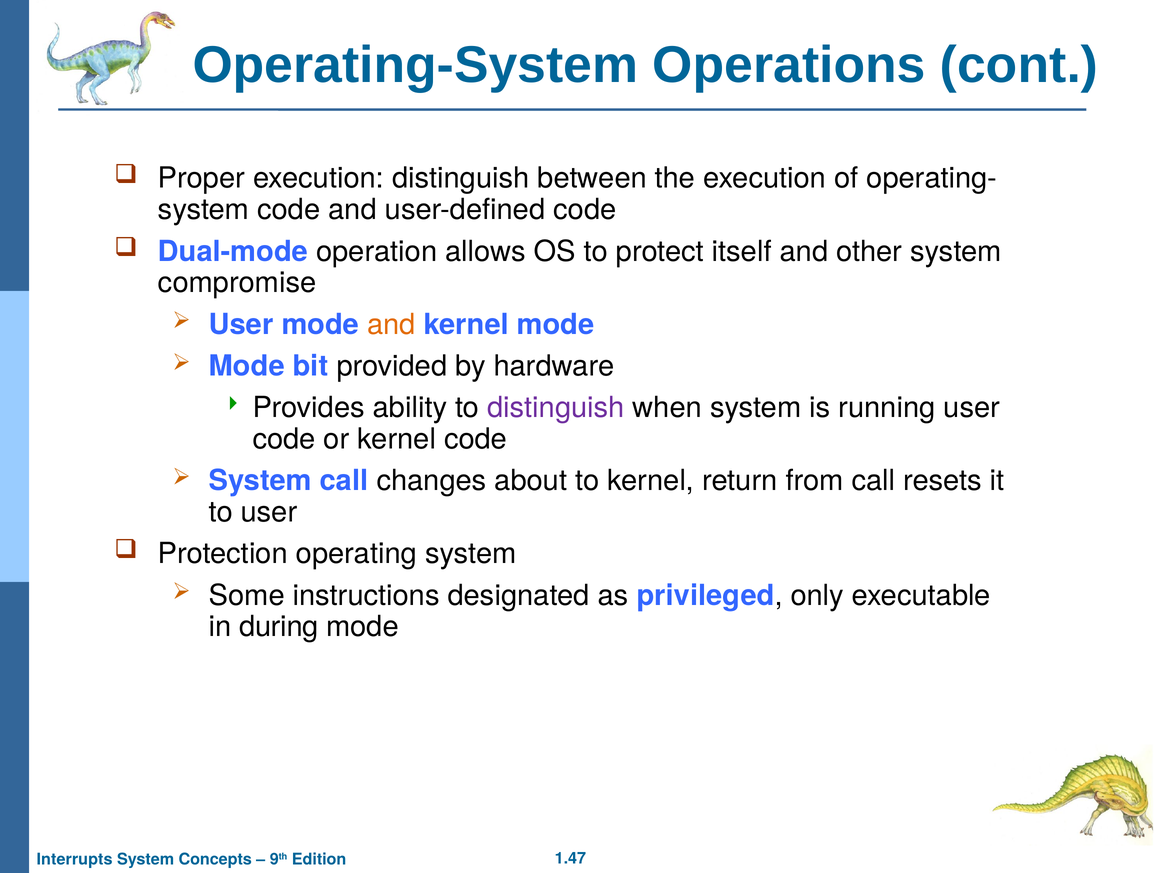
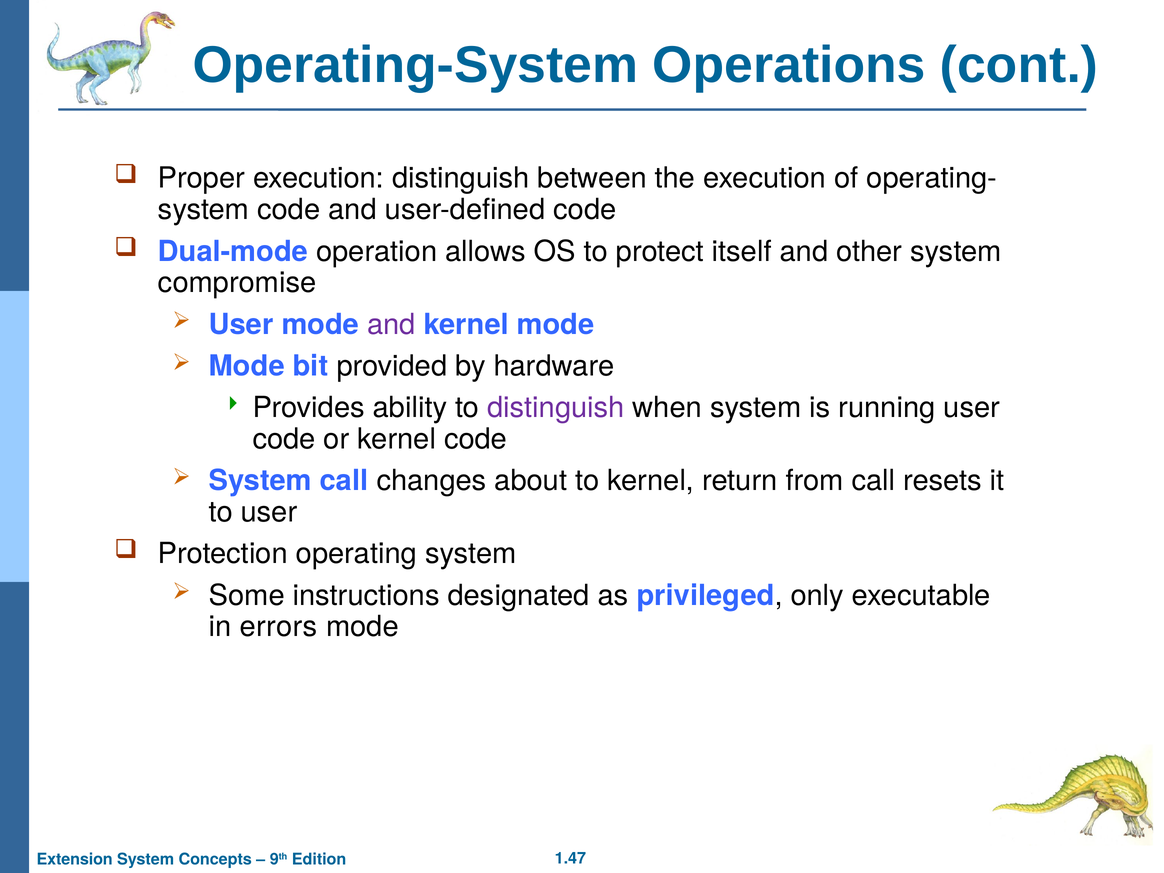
and colour: orange -> purple (391, 324)
during: during -> errors (279, 627)
Interrupts: Interrupts -> Extension (75, 859)
